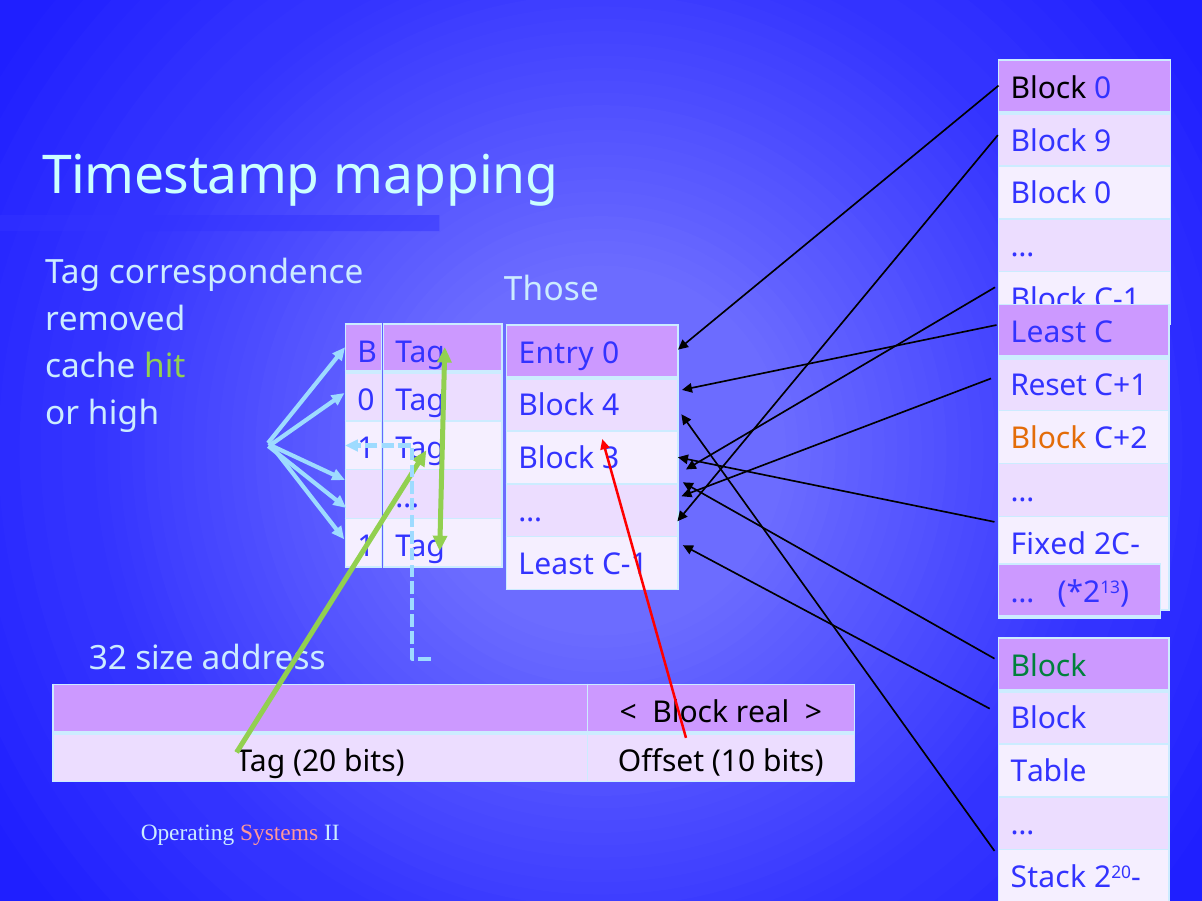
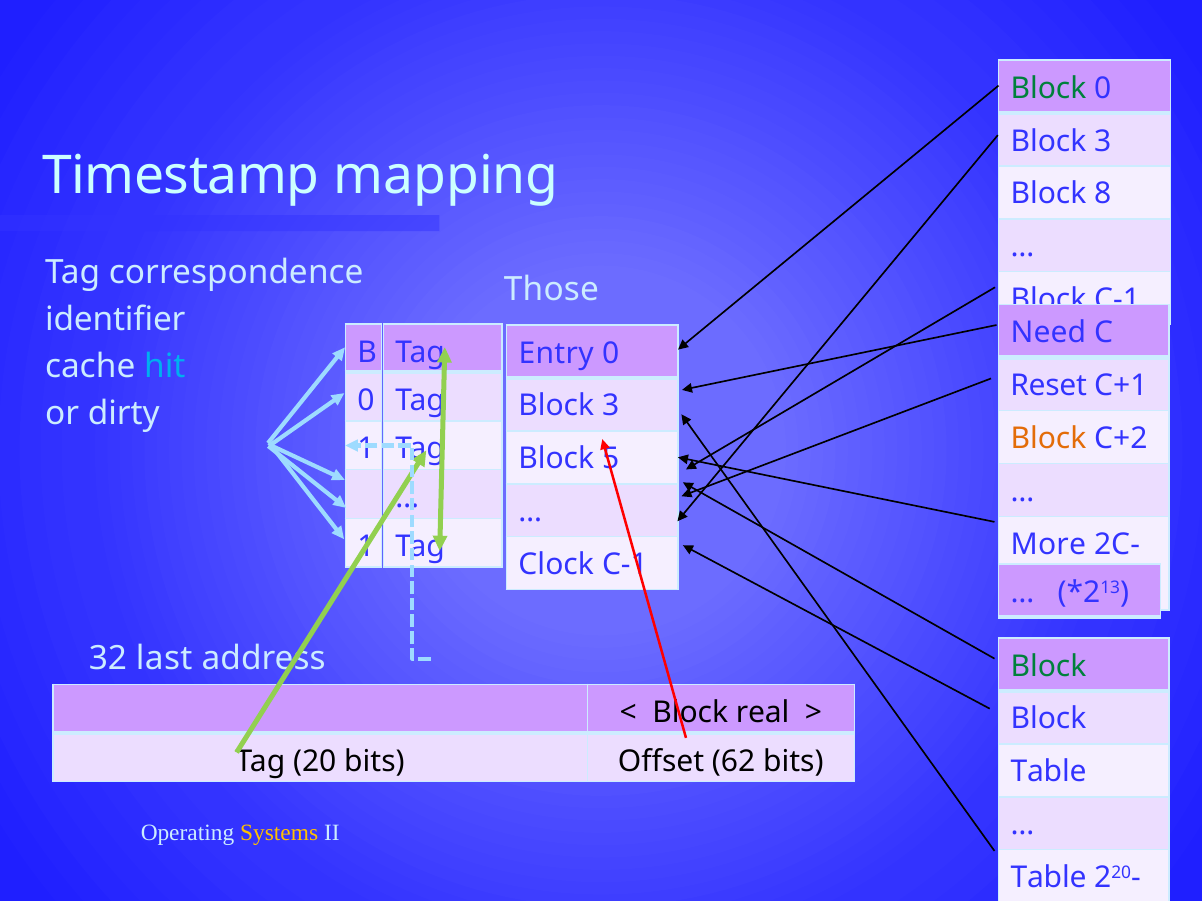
Block colour: black -> green (1048, 88)
9: 9 -> 3 (1103, 141)
0: 0 -> 8 (1103, 194)
removed: removed -> identifier (115, 320)
Least: Least -> Need (1048, 333)
hit colour: light green -> light blue (165, 367)
4: 4 -> 3 (611, 406)
high: high -> dirty (124, 413)
3: 3 -> 5 (611, 459)
Fixed: Fixed -> More (1048, 545)
Least: Least -> Clock (556, 565)
size: size -> last (164, 658)
Offset 10: 10 -> 62 (734, 762)
Systems colour: pink -> yellow (279, 833)
Stack: Stack -> Table (1049, 878)
